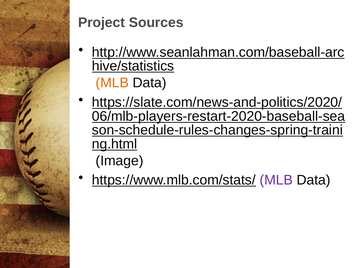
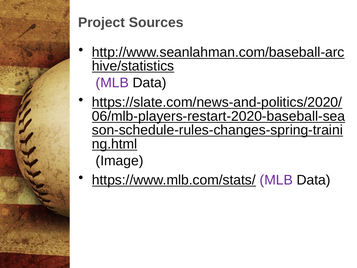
MLB colour: orange -> purple (112, 83)
